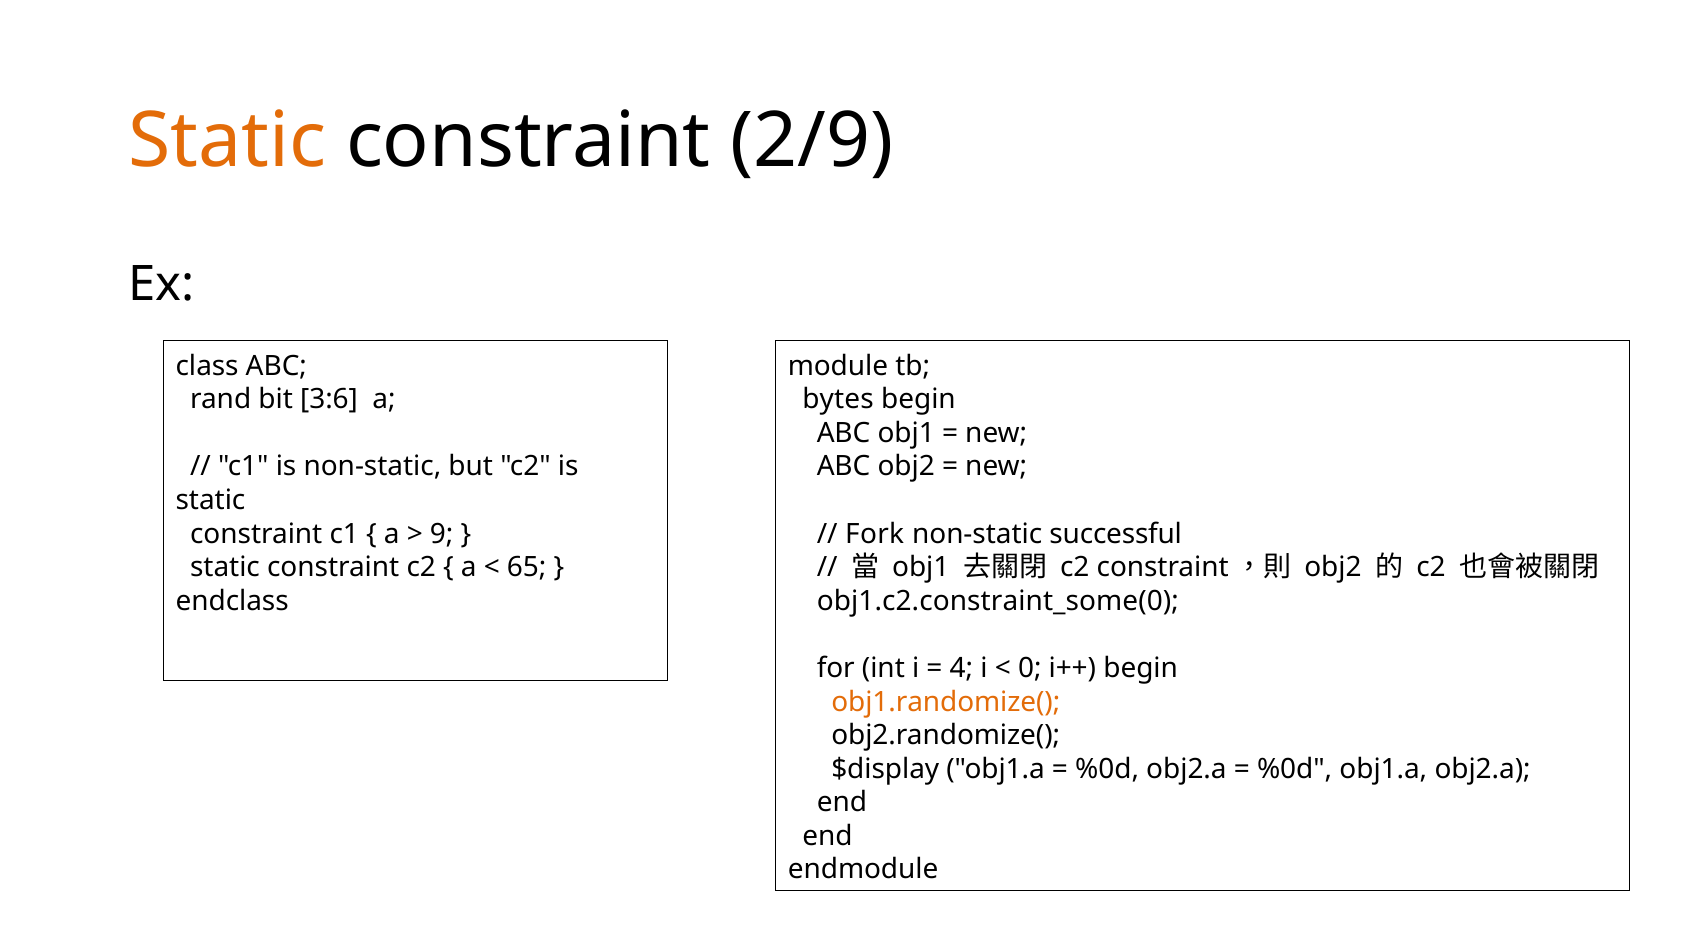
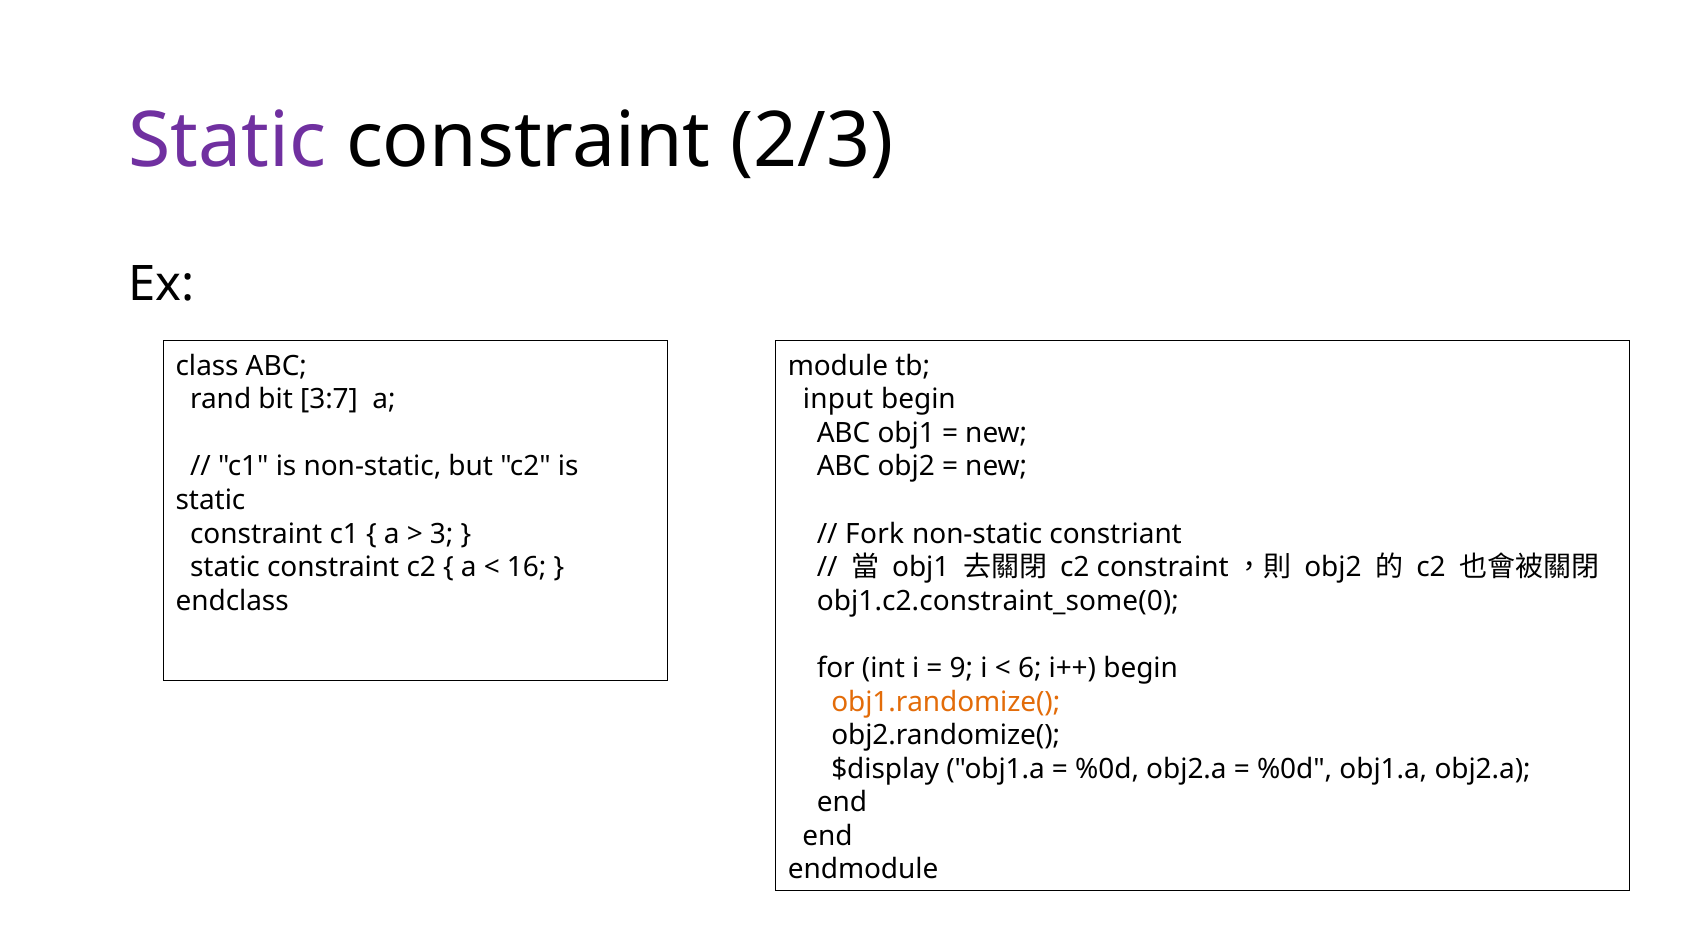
Static colour: orange -> purple (227, 141)
2/9: 2/9 -> 2/3 (812, 141)
3:6: 3:6 -> 3:7 (329, 400)
bytes: bytes -> input (838, 400)
9: 9 -> 3 (442, 534)
successful: successful -> constriant (1116, 534)
65: 65 -> 16 (527, 568)
4: 4 -> 9 (961, 669)
0: 0 -> 6 (1030, 669)
